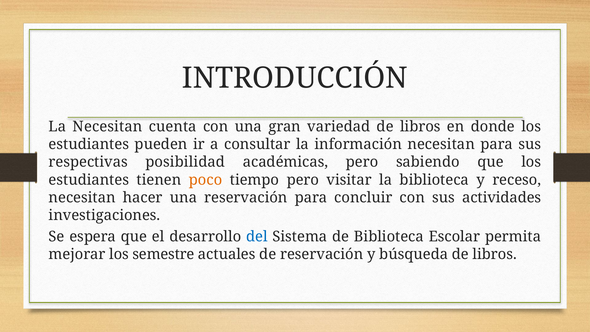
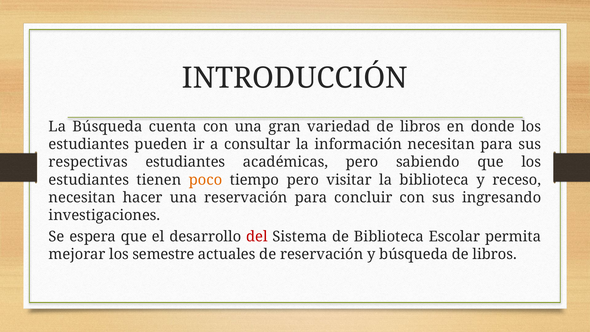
La Necesitan: Necesitan -> Búsqueda (108, 127)
respectivas posibilidad: posibilidad -> estudiantes (185, 162)
actividades: actividades -> ingresando (502, 197)
del colour: blue -> red (257, 237)
